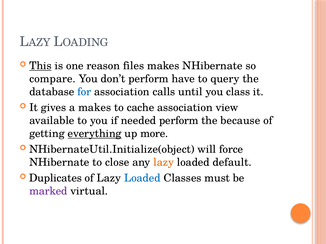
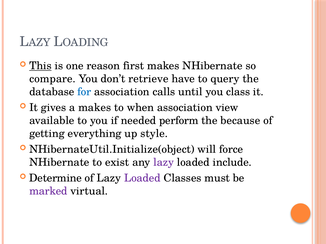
files: files -> first (134, 66)
don’t perform: perform -> retrieve (148, 79)
cache: cache -> when (140, 108)
everything underline: present -> none (95, 134)
more: more -> style (154, 134)
close: close -> exist (117, 163)
lazy colour: orange -> purple (164, 163)
default: default -> include (232, 163)
Duplicates: Duplicates -> Determine (55, 178)
Loaded colour: blue -> purple (142, 178)
